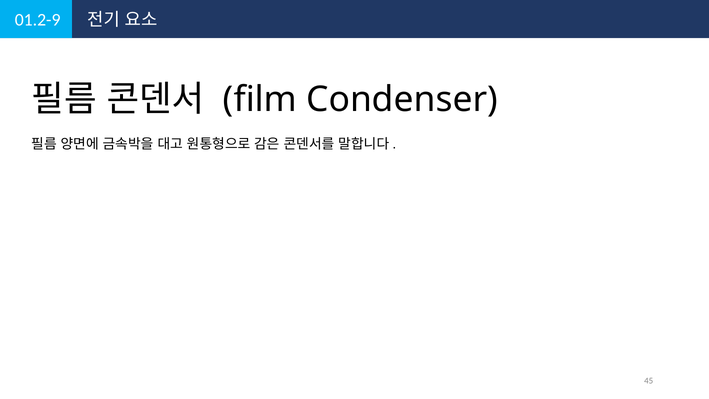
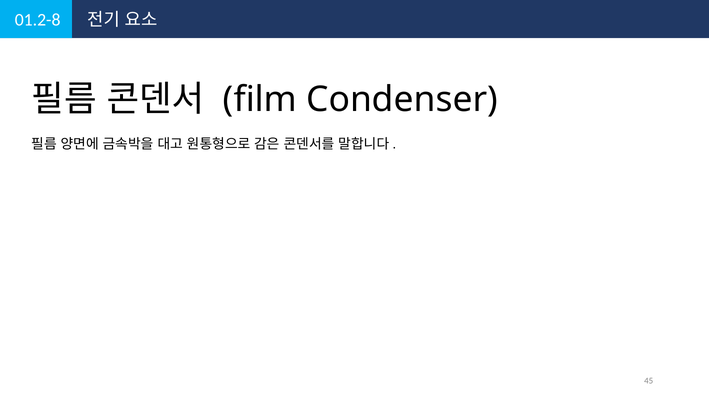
01.2-9: 01.2-9 -> 01.2-8 (38, 20)
